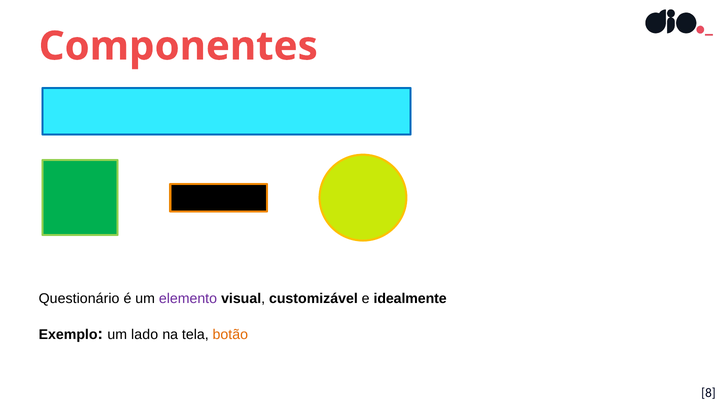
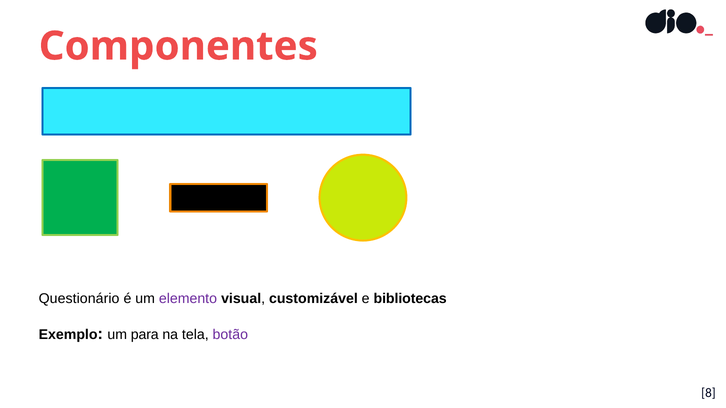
idealmente: idealmente -> bibliotecas (410, 299)
lado: lado -> para (145, 335)
botão colour: orange -> purple (230, 335)
